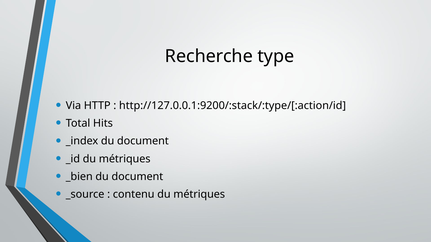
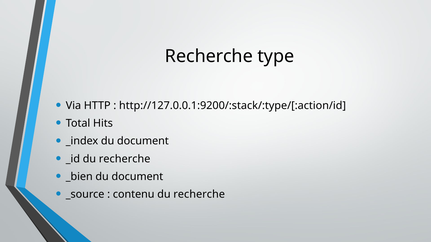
_id du métriques: métriques -> recherche (125, 159)
contenu du métriques: métriques -> recherche (199, 195)
